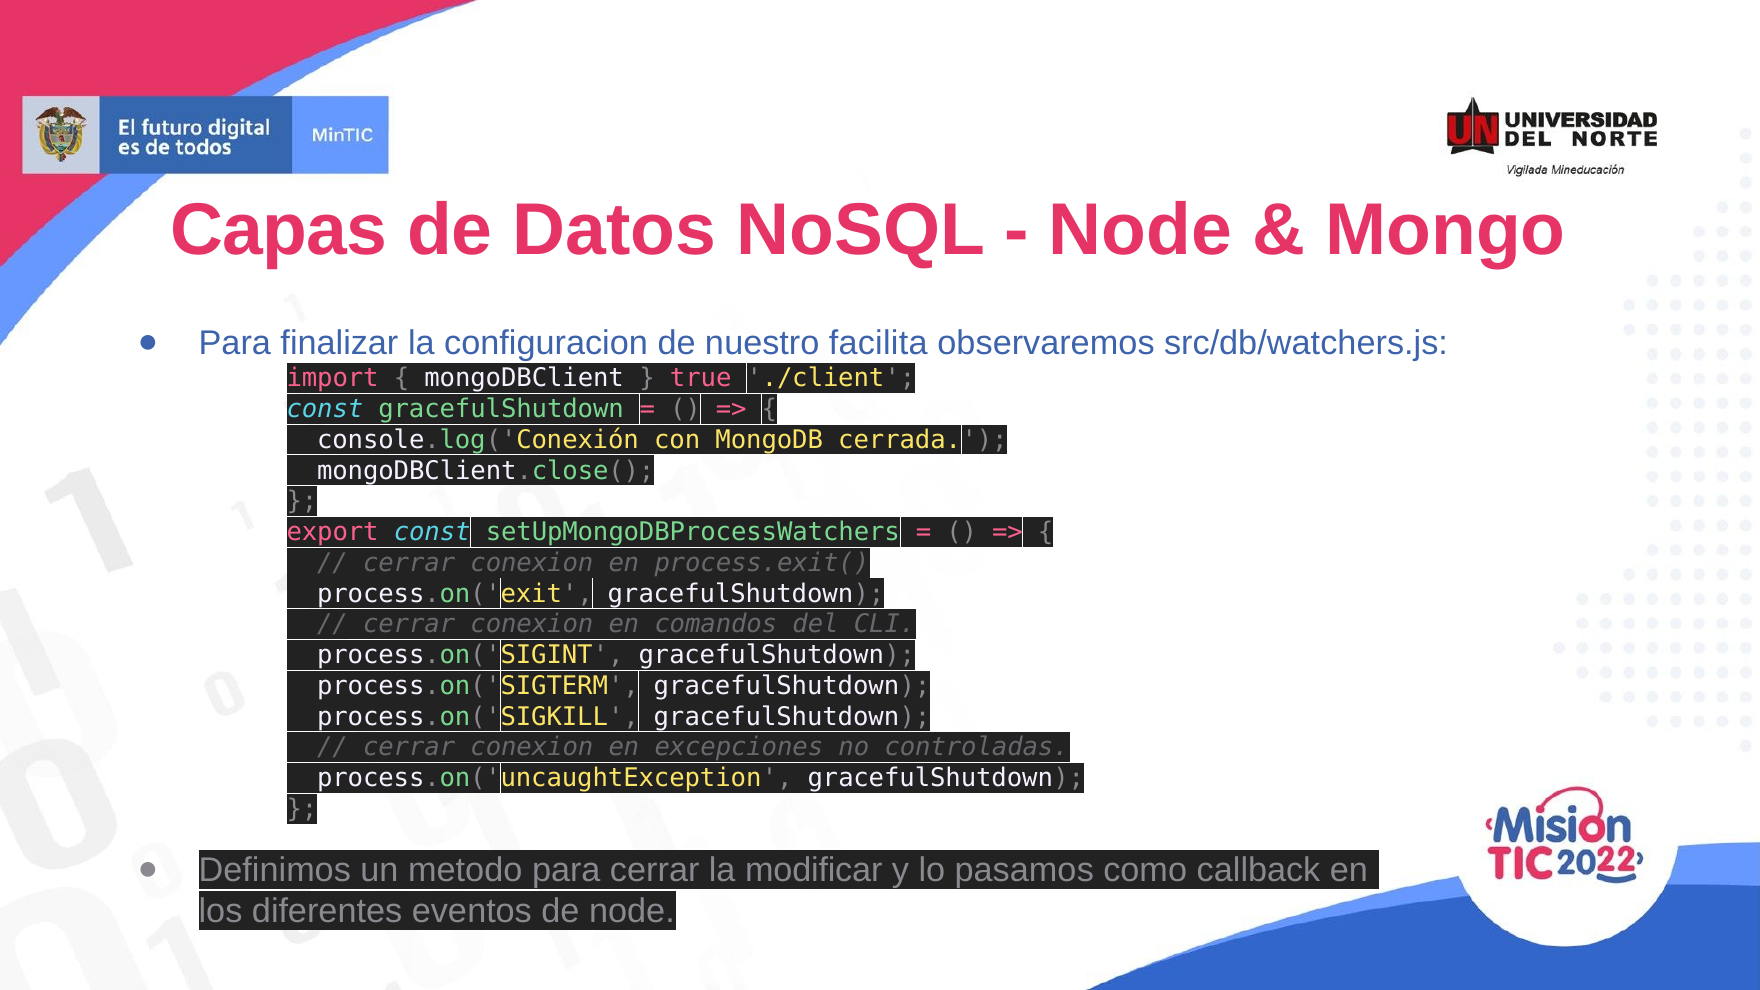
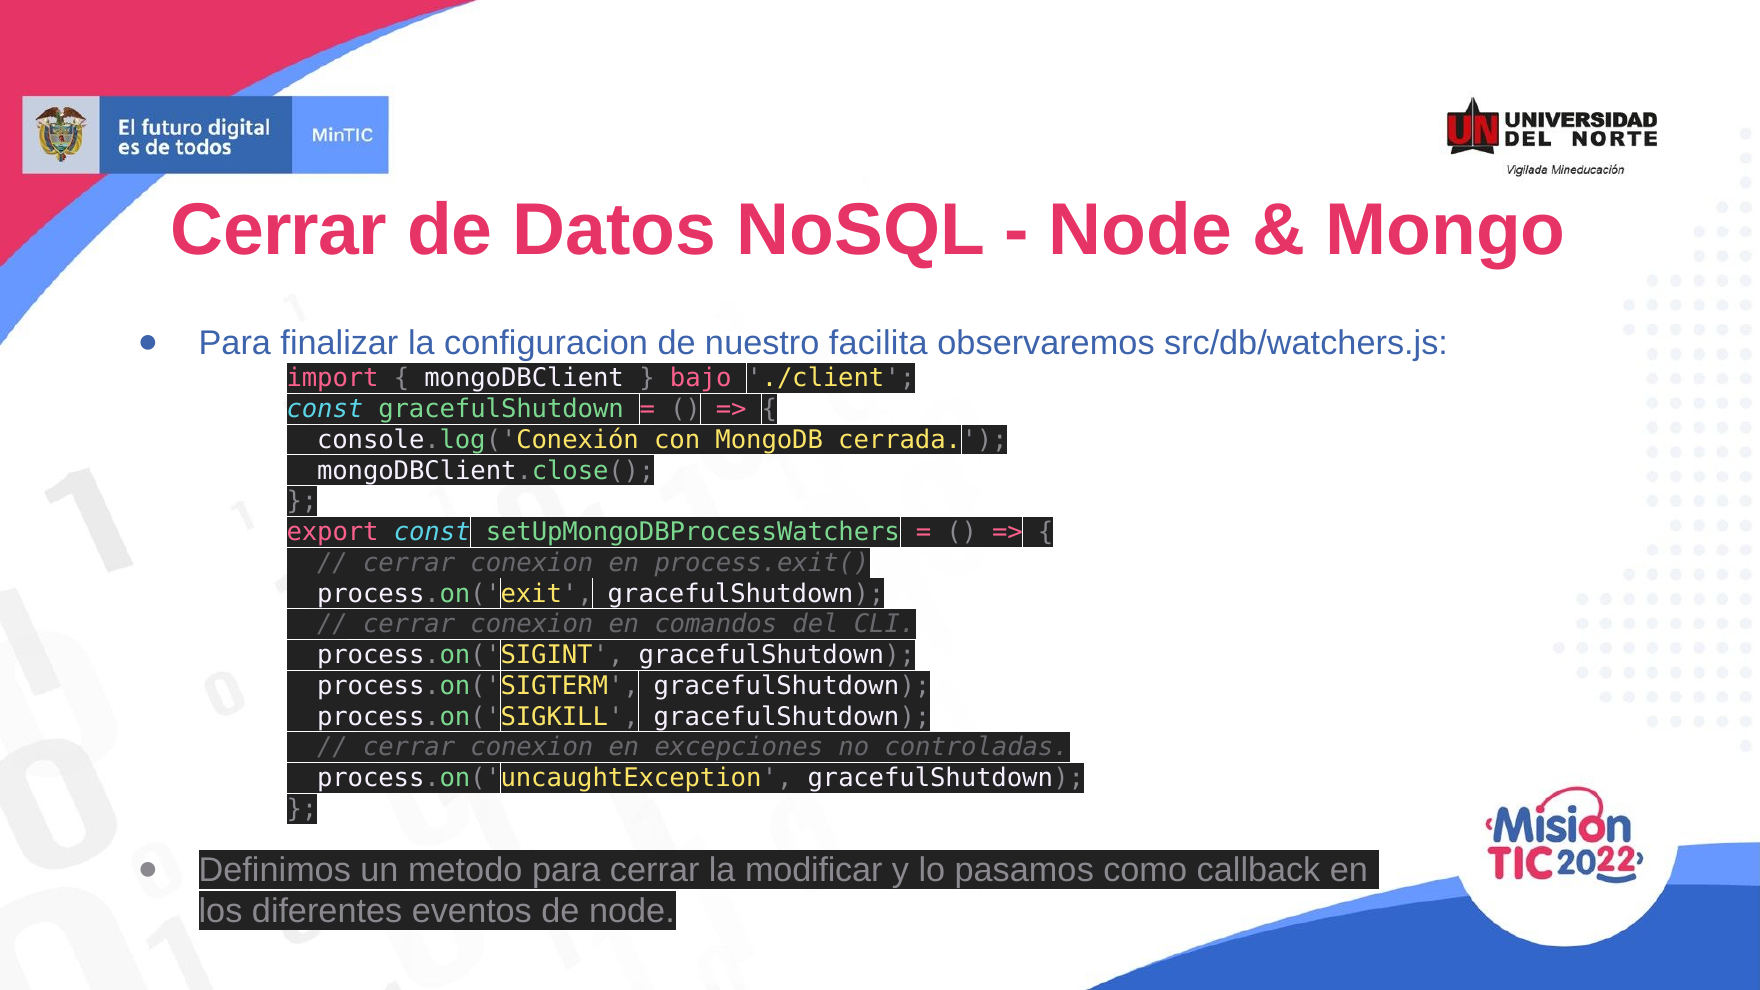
Capas: Capas -> Cerrar (279, 230)
true: true -> bajo (701, 378)
